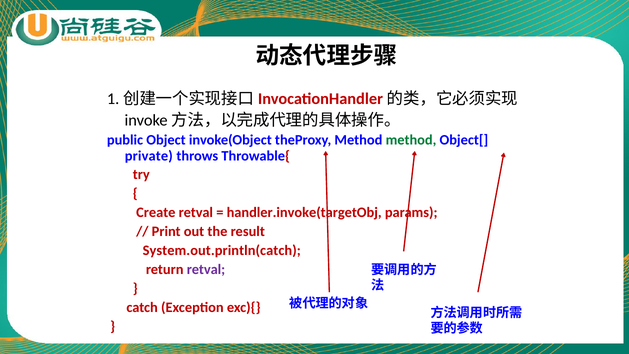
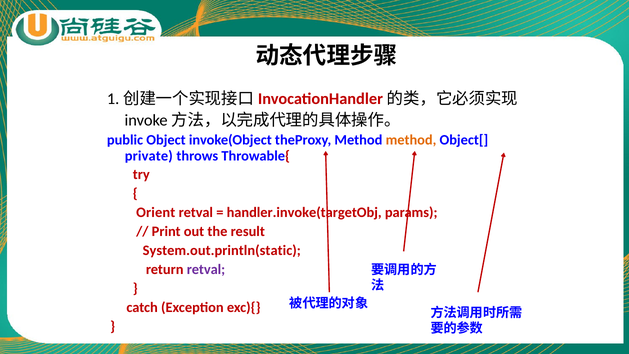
method colour: green -> orange (411, 140)
Create: Create -> Orient (156, 213)
System.out.println(catch: System.out.println(catch -> System.out.println(static (222, 250)
